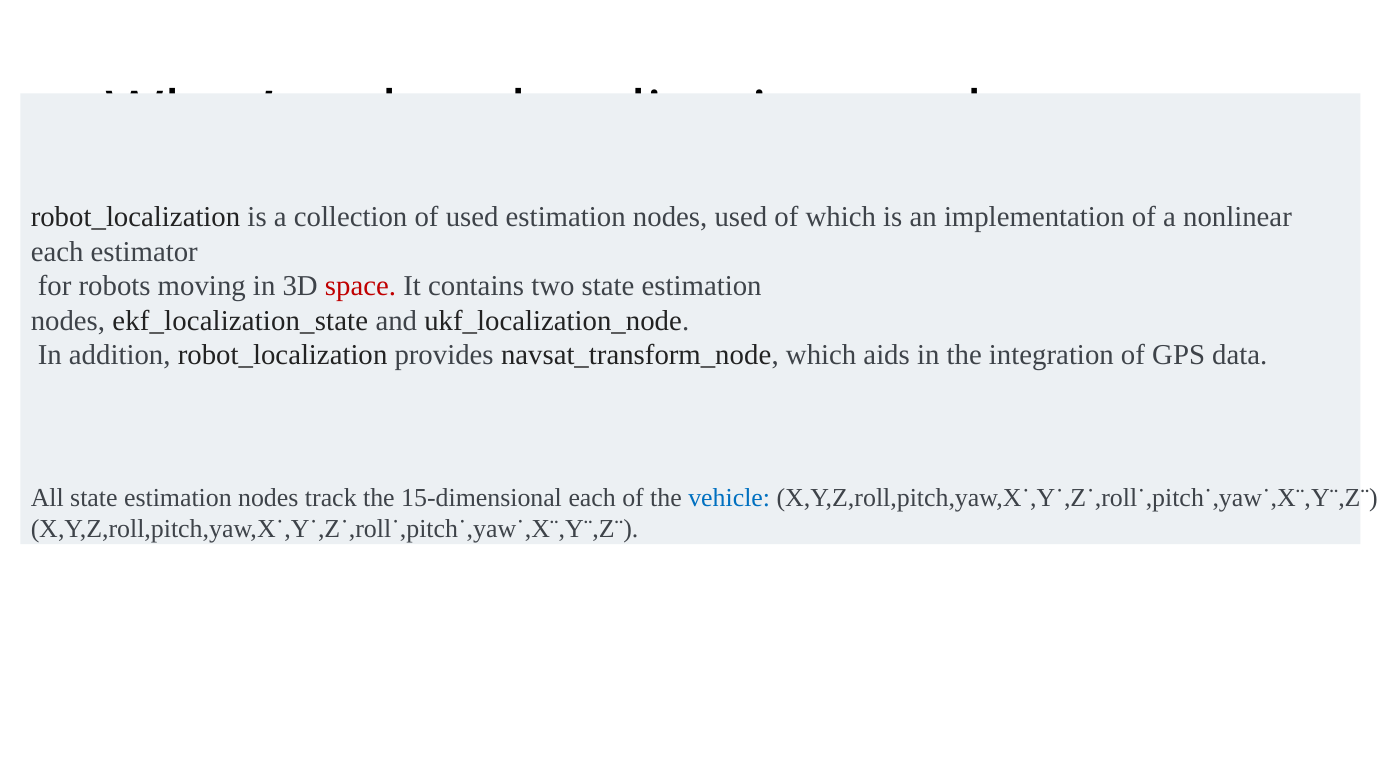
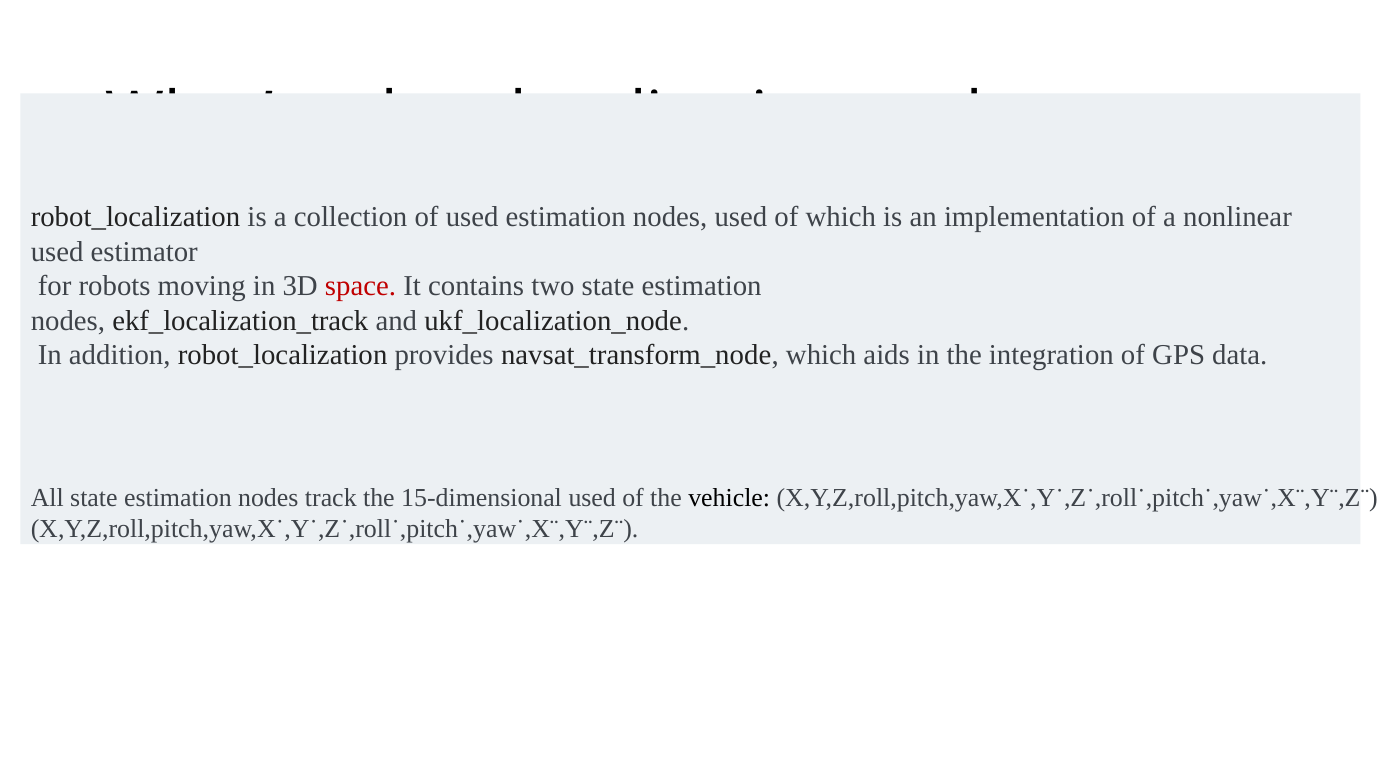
each: each -> used (57, 252)
ekf_localization_state: ekf_localization_state -> ekf_localization_track (240, 321)
15-dimensional each: each -> used (592, 498)
vehicle colour: blue -> black (729, 498)
